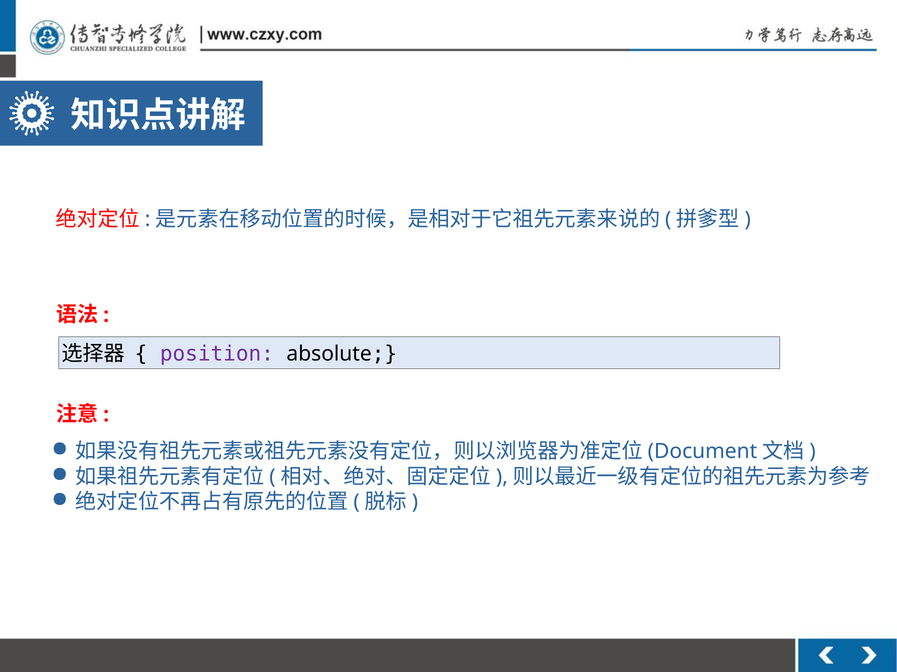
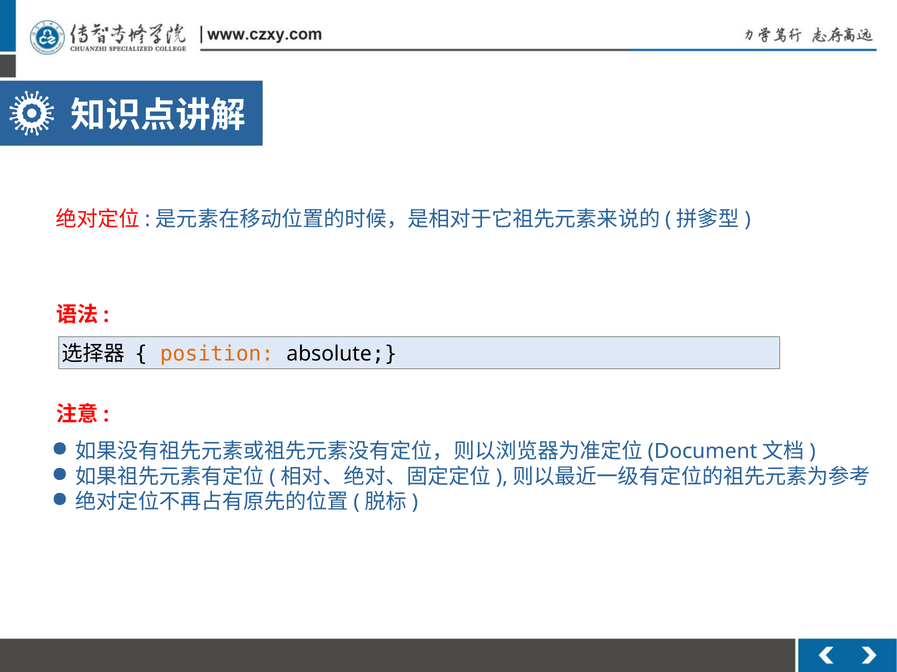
position colour: purple -> orange (217, 354)
